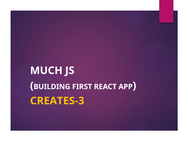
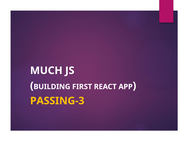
CREATES-3: CREATES-3 -> PASSING-3 (57, 101)
